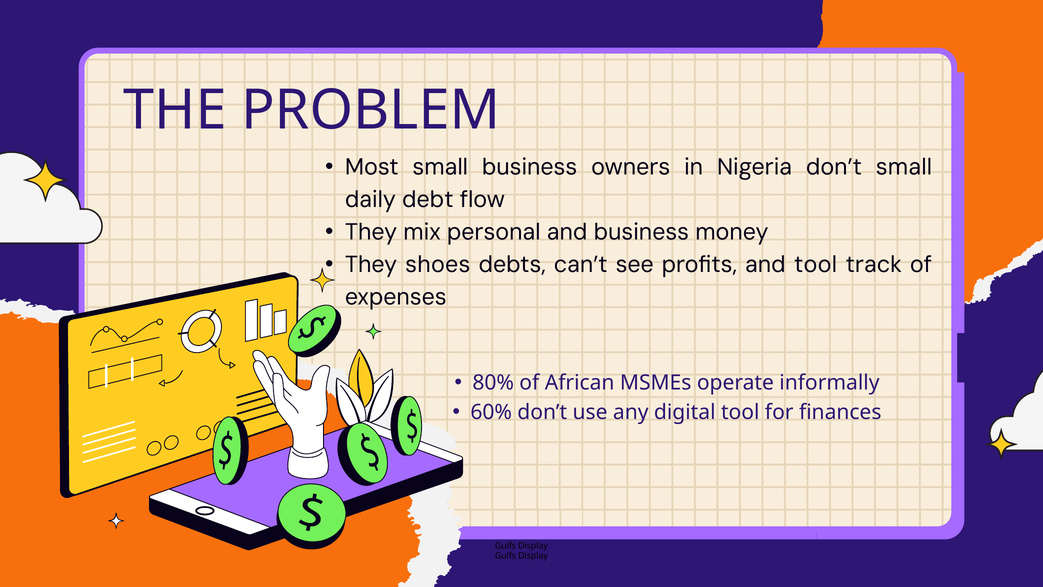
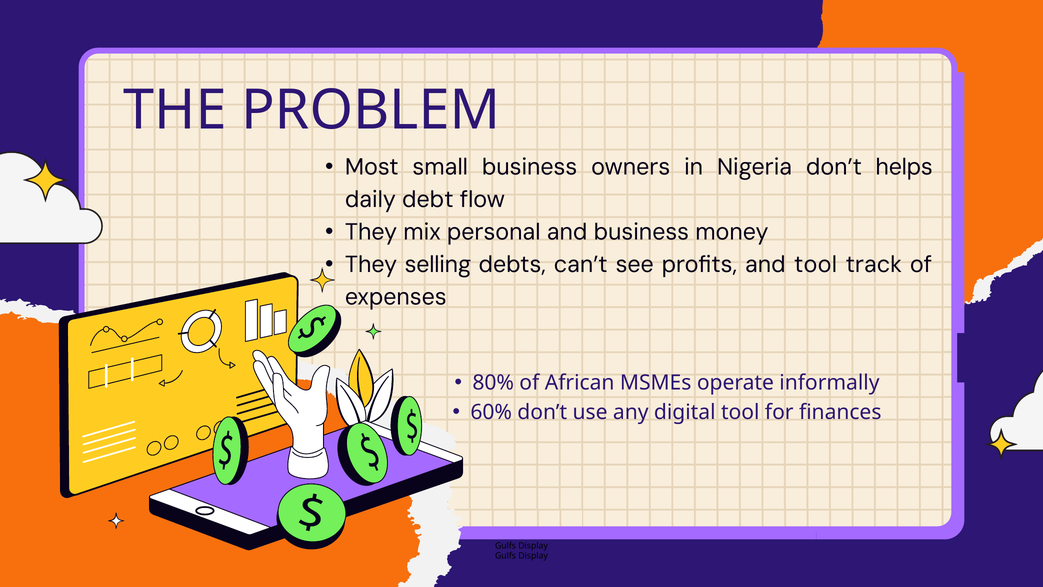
don’t small: small -> helps (904, 167)
shoes: shoes -> selling (438, 265)
